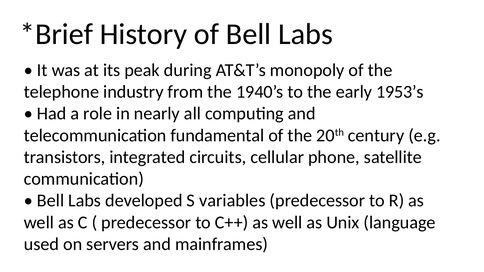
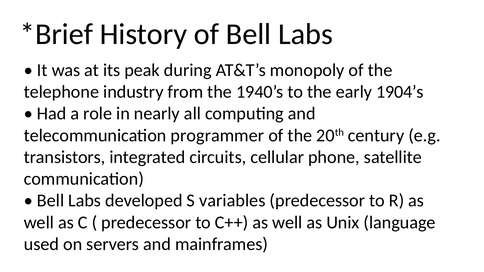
1953’s: 1953’s -> 1904’s (400, 92)
fundamental: fundamental -> programmer (217, 135)
